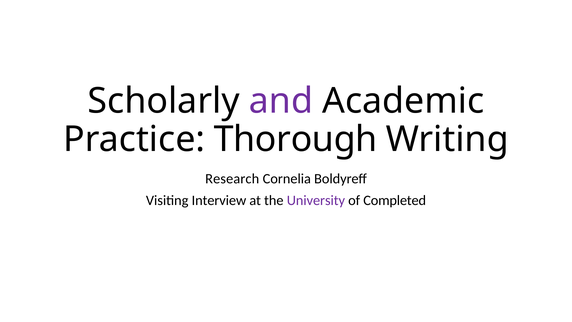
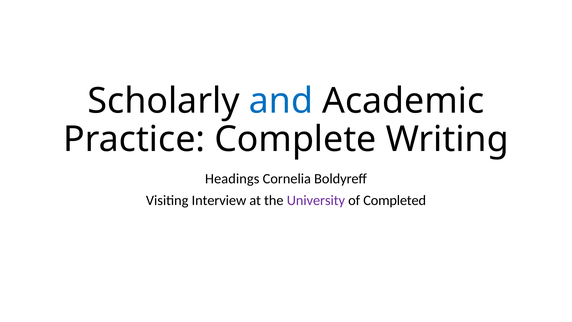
and colour: purple -> blue (281, 101)
Thorough: Thorough -> Complete (295, 139)
Research: Research -> Headings (232, 179)
